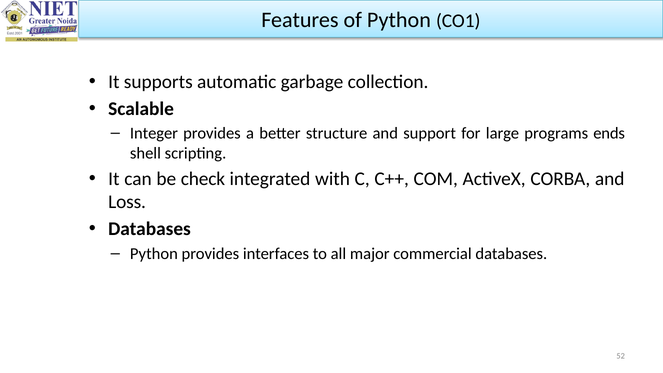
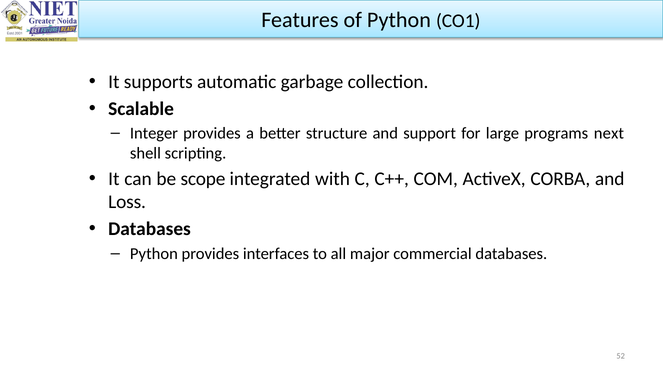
ends: ends -> next (609, 133)
check: check -> scope (203, 179)
